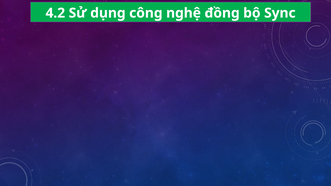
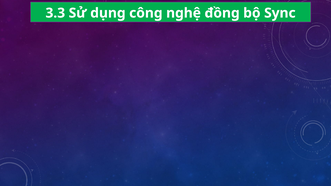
4.2: 4.2 -> 3.3 (55, 13)
